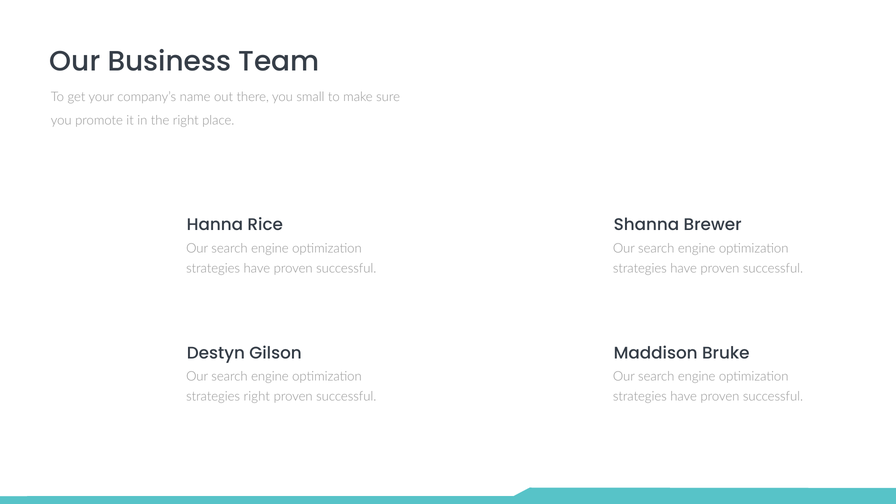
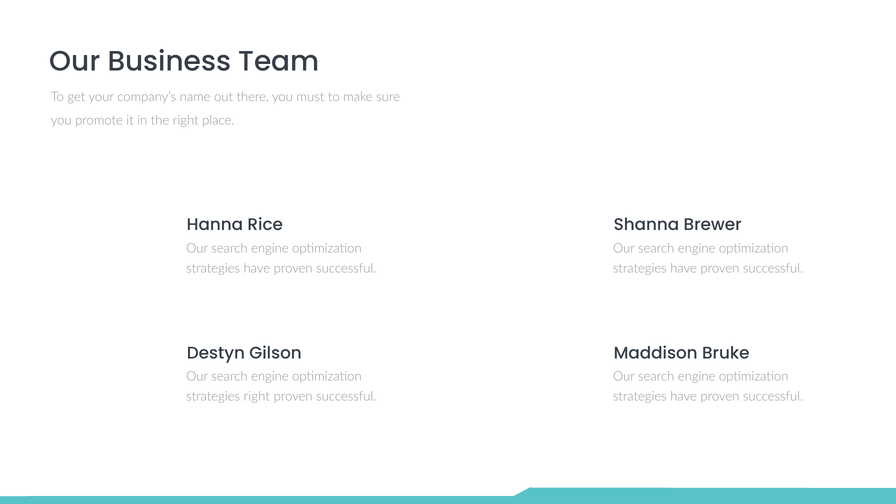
small: small -> must (310, 97)
